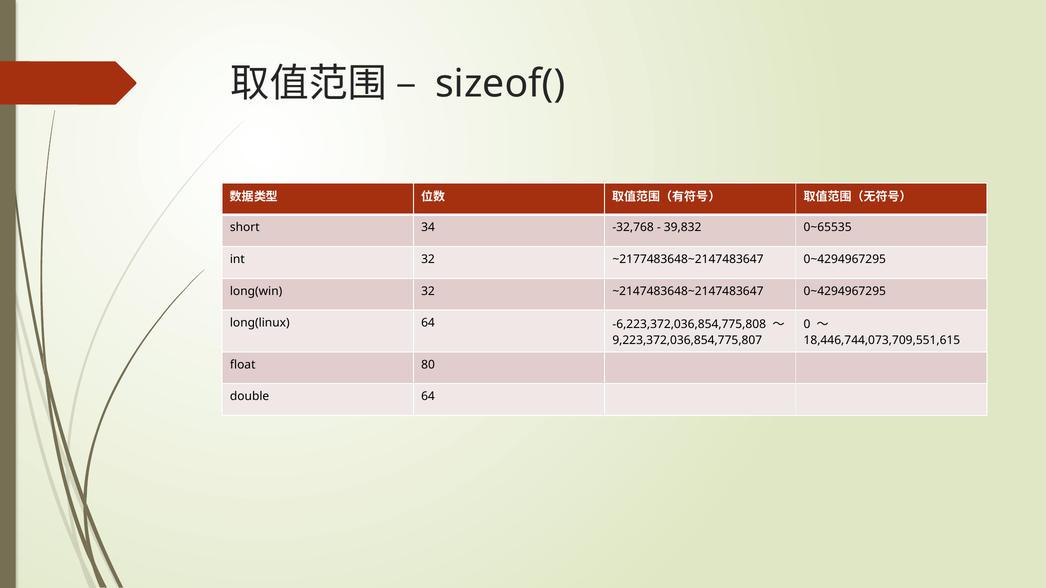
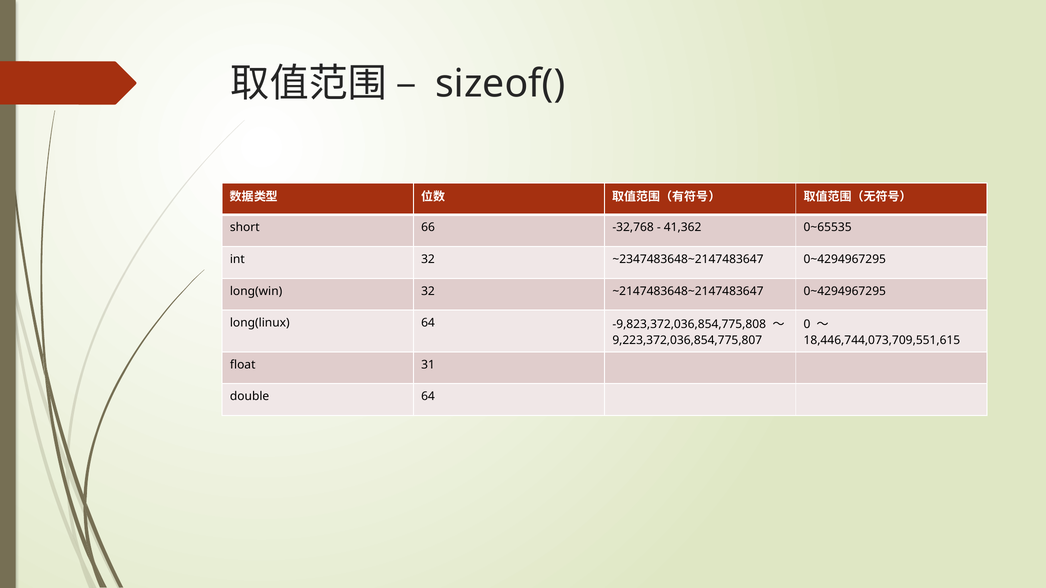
34: 34 -> 66 (428, 228)
39,832: 39,832 -> 41,362 (683, 228)
~2177483648~2147483647: ~2177483648~2147483647 -> ~2347483648~2147483647 (688, 259)
-6,223,372,036,854,775,808: -6,223,372,036,854,775,808 -> -9,823,372,036,854,775,808 (689, 324)
80: 80 -> 31 (428, 365)
